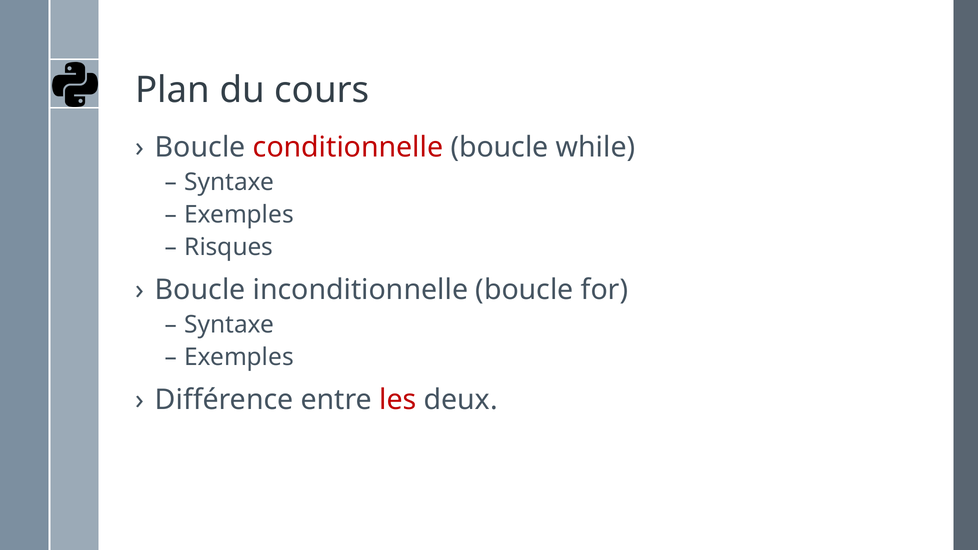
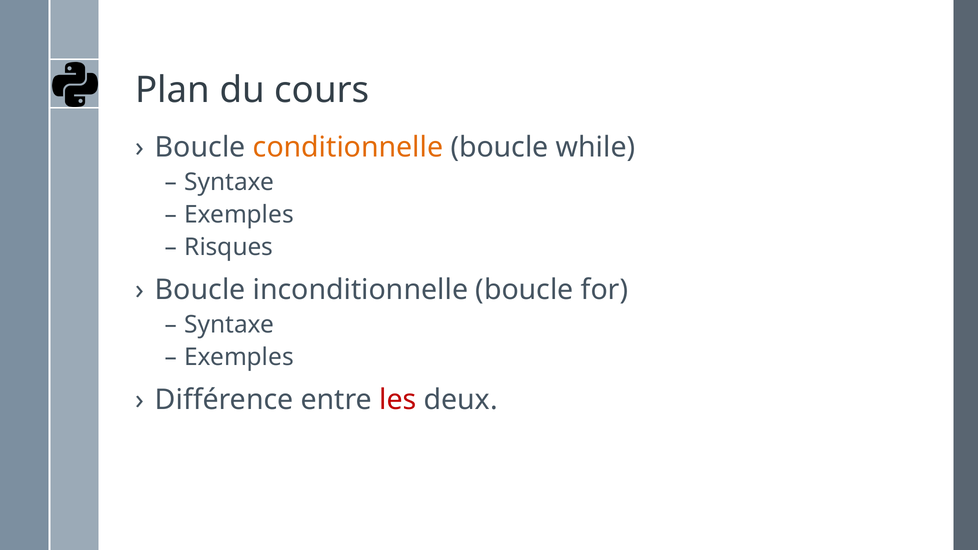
conditionnelle colour: red -> orange (348, 147)
